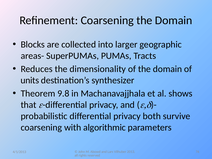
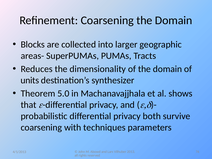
9.8: 9.8 -> 5.0 (63, 93)
algorithmic: algorithmic -> techniques (104, 127)
